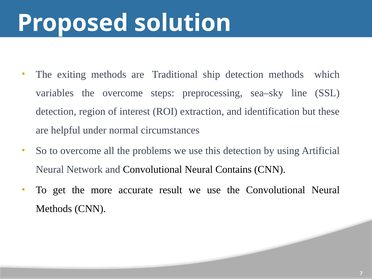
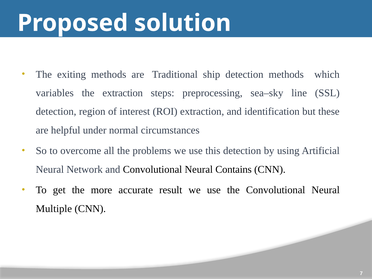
the overcome: overcome -> extraction (123, 93)
Methods: Methods -> Multiple (54, 209)
